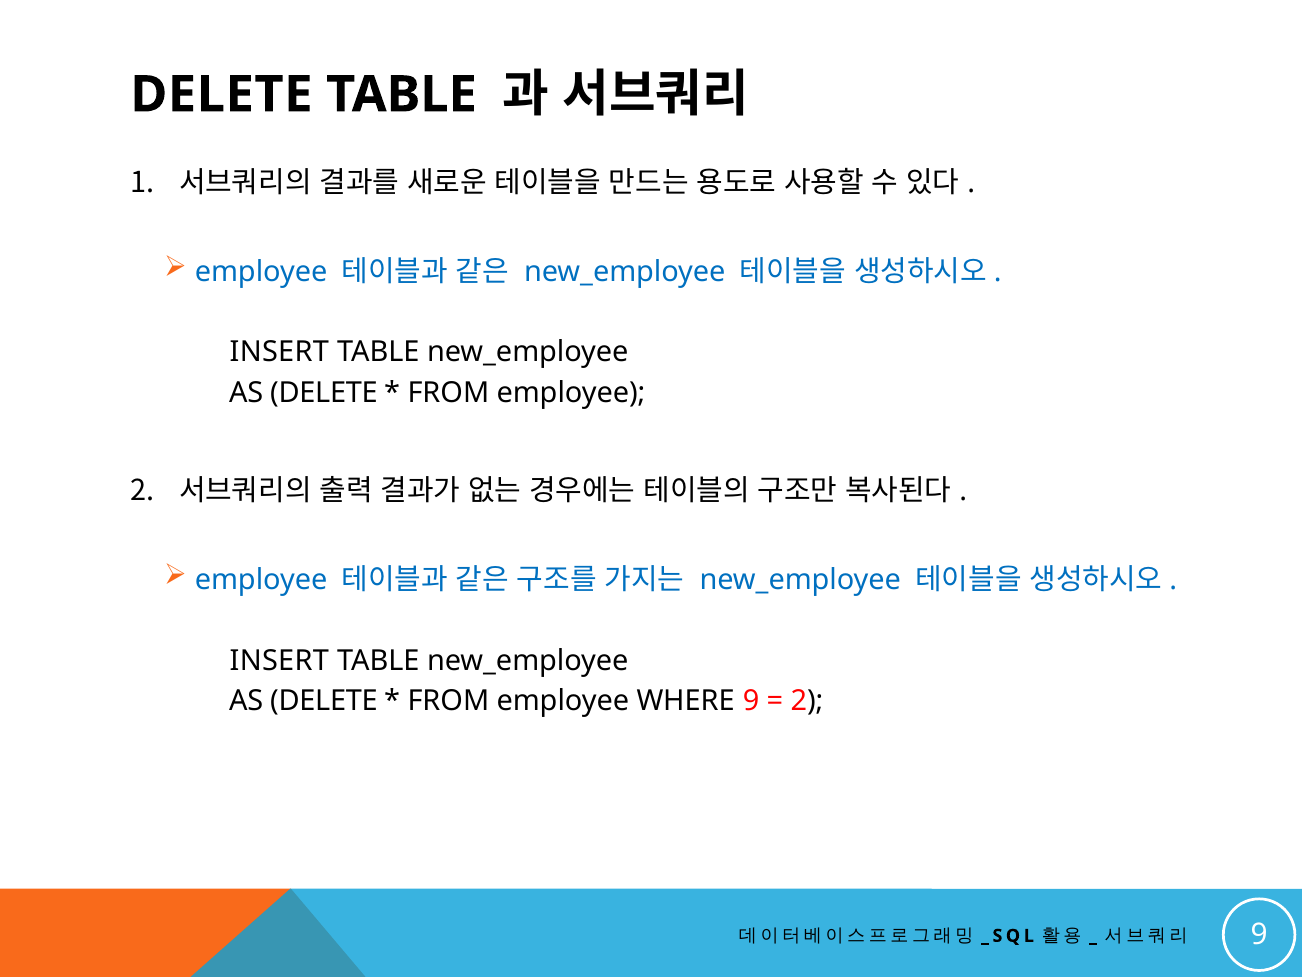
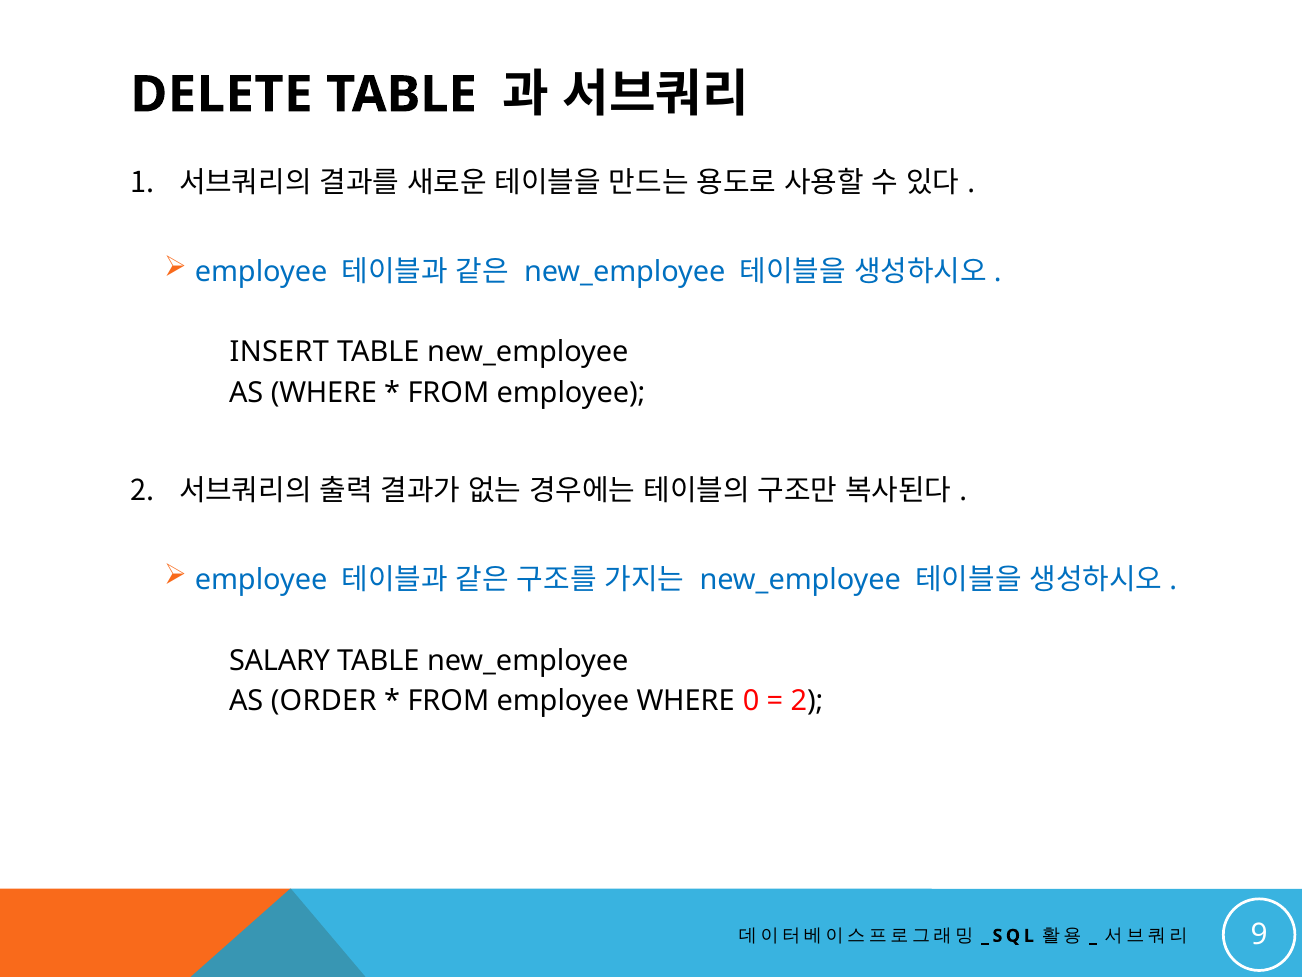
DELETE: DELETE -> WHERE (324, 392)
INSERT: INSERT -> SALARY (280, 660)
DELETE: DELETE -> ORDER (324, 700)
WHERE 9: 9 -> 0 (751, 700)
